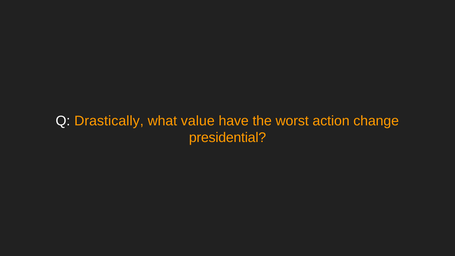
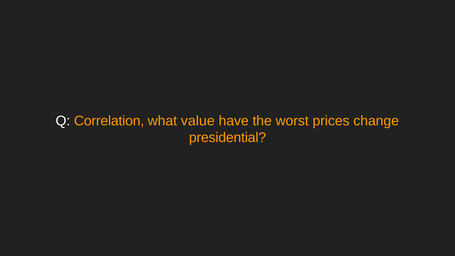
Drastically: Drastically -> Correlation (109, 121)
action: action -> prices (331, 121)
